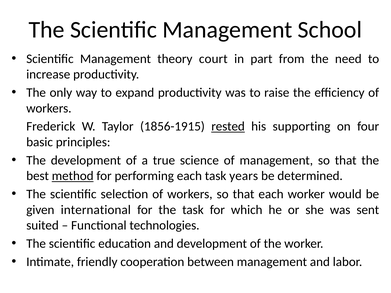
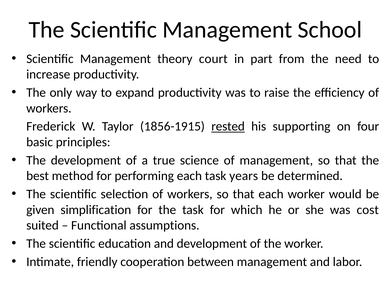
method underline: present -> none (73, 176)
international: international -> simplification (96, 210)
sent: sent -> cost (368, 210)
technologies: technologies -> assumptions (164, 226)
